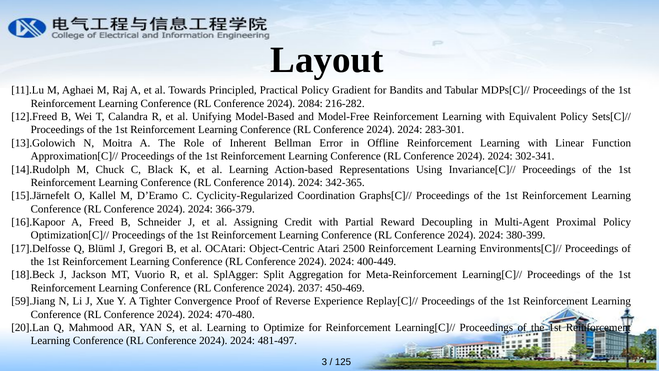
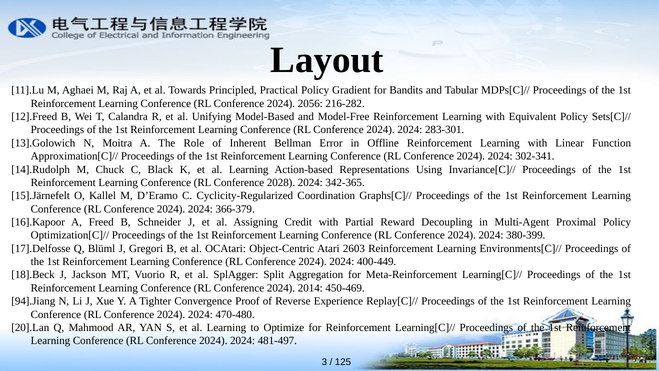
2084: 2084 -> 2056 (310, 103)
2014: 2014 -> 2028 (281, 182)
2500: 2500 -> 2603 (354, 248)
2037: 2037 -> 2014 (310, 288)
59].Jiang: 59].Jiang -> 94].Jiang (33, 301)
